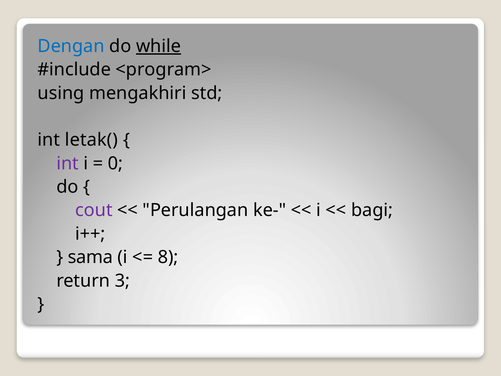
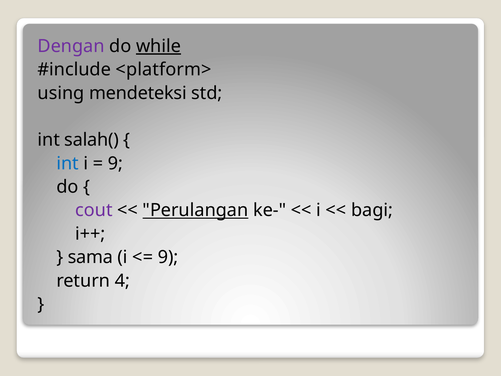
Dengan colour: blue -> purple (71, 46)
<program>: <program> -> <platform> (164, 70)
mengakhiri: mengakhiri -> mendeteksi (138, 93)
letak(: letak( -> salah( (92, 140)
int colour: purple -> blue (68, 163)
0: 0 -> 9 (115, 163)
Perulangan underline: none -> present (195, 210)
8: 8 -> 9 (168, 257)
3: 3 -> 4 (122, 281)
